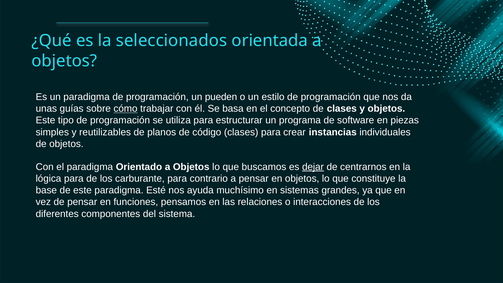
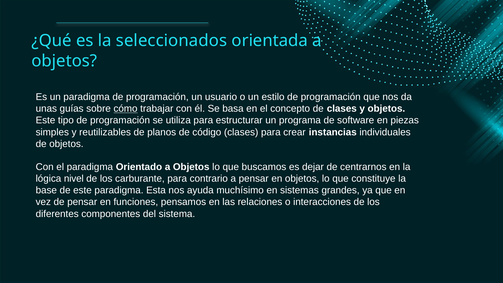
pueden: pueden -> usuario (221, 97)
dejar underline: present -> none (313, 167)
lógica para: para -> nivel (74, 179)
Esté: Esté -> Esta (156, 190)
